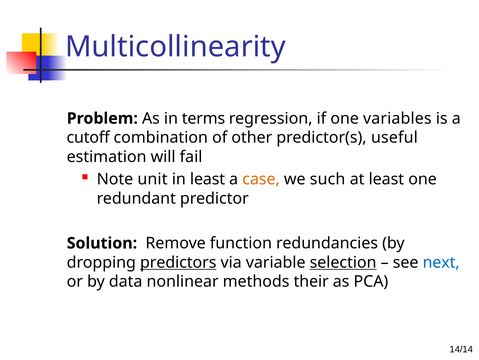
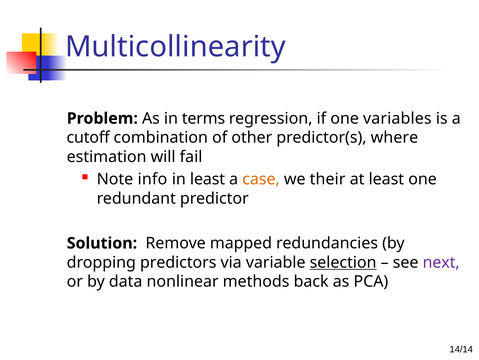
useful: useful -> where (394, 137)
unit: unit -> info (152, 179)
such: such -> their (328, 179)
function: function -> mapped (241, 243)
predictors underline: present -> none (178, 262)
next colour: blue -> purple (441, 262)
their: their -> back (311, 281)
